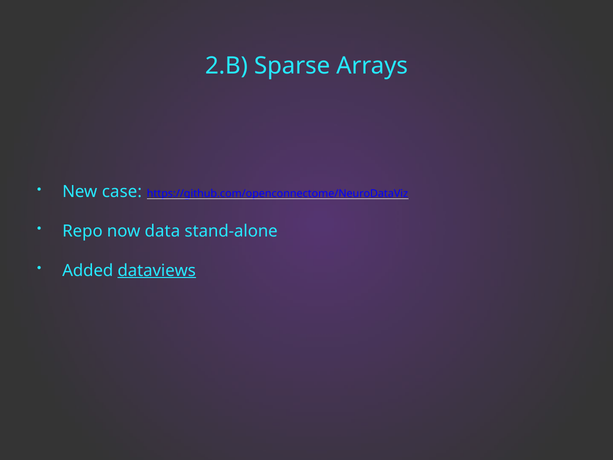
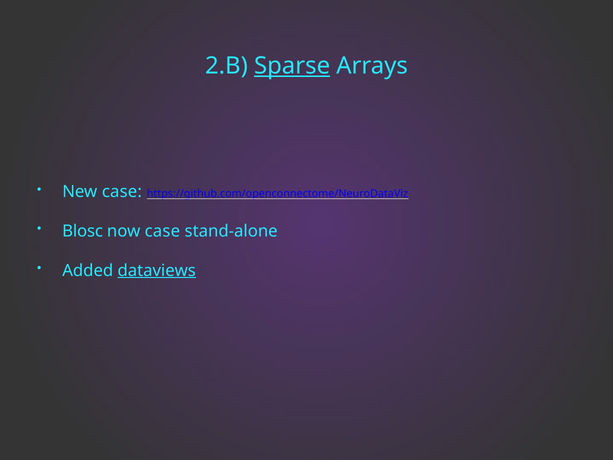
Sparse underline: none -> present (292, 66)
Repo: Repo -> Blosc (83, 231)
now data: data -> case (162, 231)
